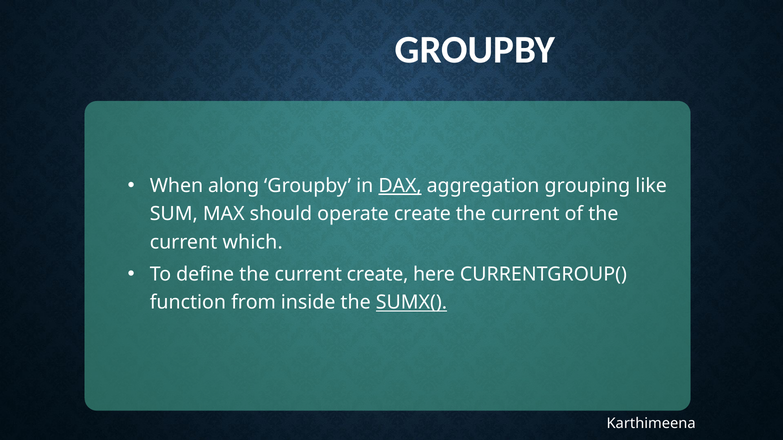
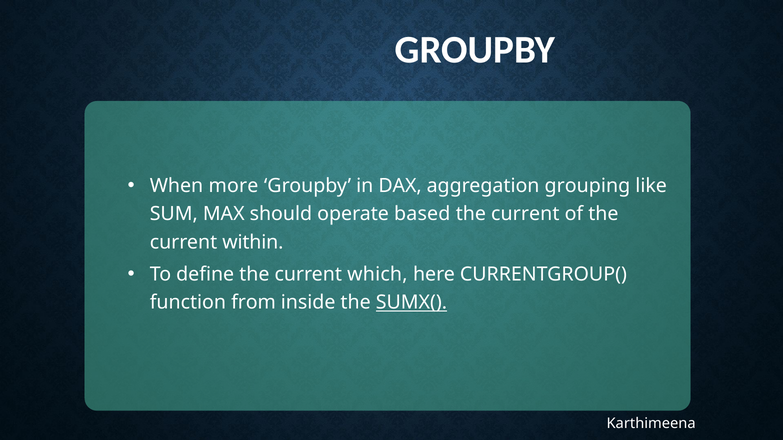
along: along -> more (233, 186)
DAX underline: present -> none (400, 186)
operate create: create -> based (422, 214)
which: which -> within (253, 242)
current create: create -> which (377, 275)
